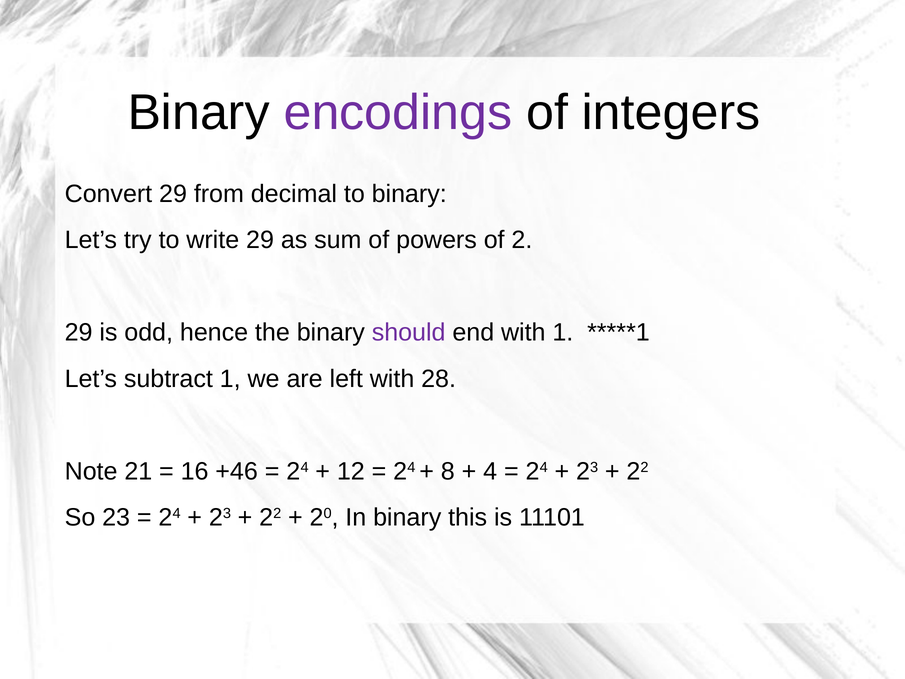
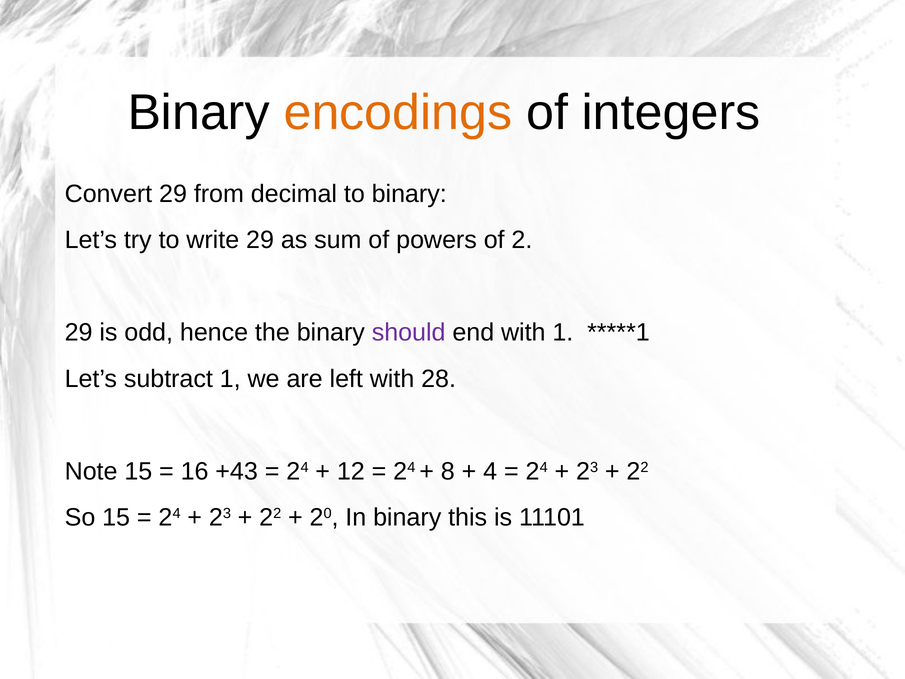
encodings colour: purple -> orange (398, 113)
Note 21: 21 -> 15 (138, 471)
+46: +46 -> +43 (237, 471)
So 23: 23 -> 15 (116, 517)
